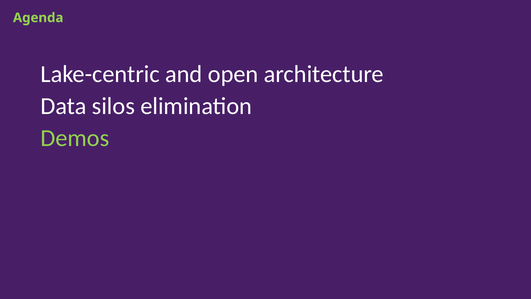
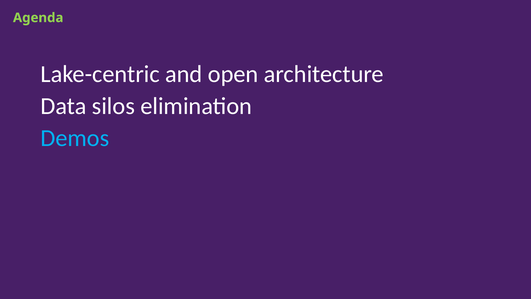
Demos colour: light green -> light blue (75, 138)
